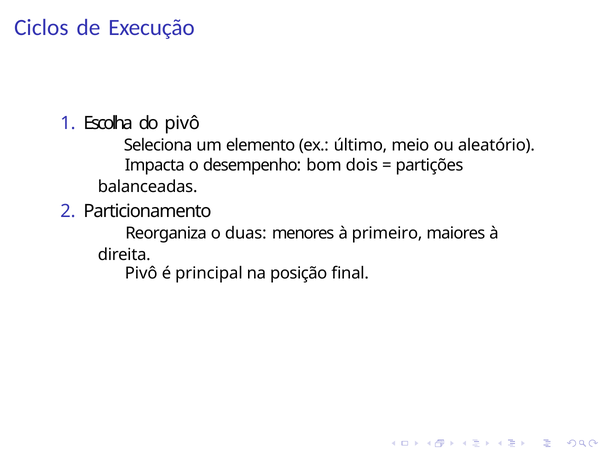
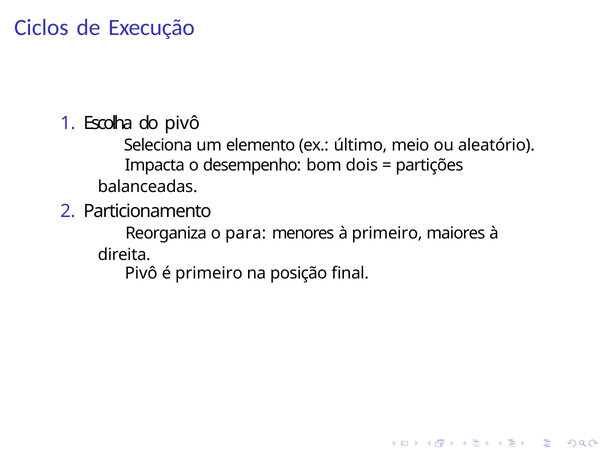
duas: duas -> para (246, 234)
é principal: principal -> primeiro (209, 273)
